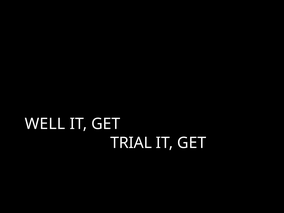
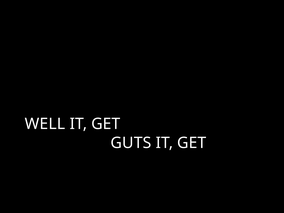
TRIAL: TRIAL -> GUTS (131, 143)
